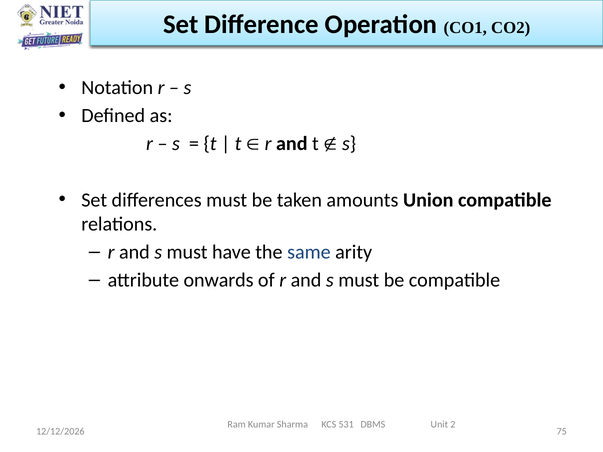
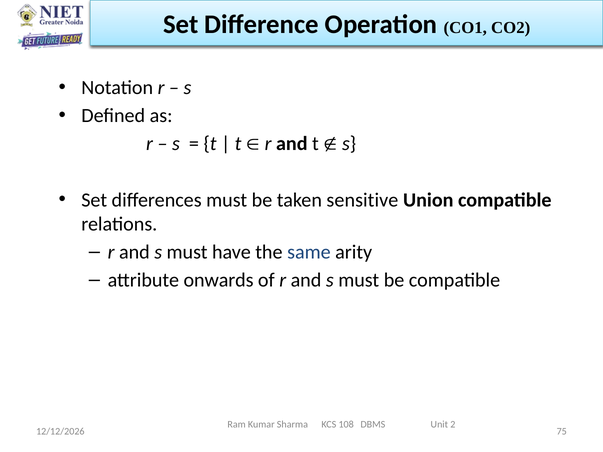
amounts: amounts -> sensitive (362, 200)
531: 531 -> 108 (346, 425)
